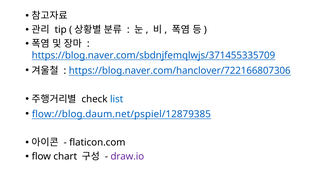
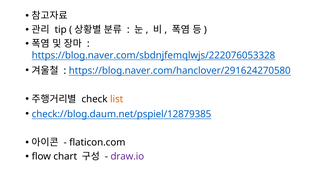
https://blog.naver.com/sbdnjfemqlwjs/371455335709: https://blog.naver.com/sbdnjfemqlwjs/371455335709 -> https://blog.naver.com/sbdnjfemqlwjs/222076053328 (153, 55)
https://blog.naver.com/hanclover/722166807306: https://blog.naver.com/hanclover/722166807306 -> https://blog.naver.com/hanclover/291624270580 (180, 71)
list colour: blue -> orange (117, 99)
flow://blog.daum.net/pspiel/12879385: flow://blog.daum.net/pspiel/12879385 -> check://blog.daum.net/pspiel/12879385 (121, 114)
